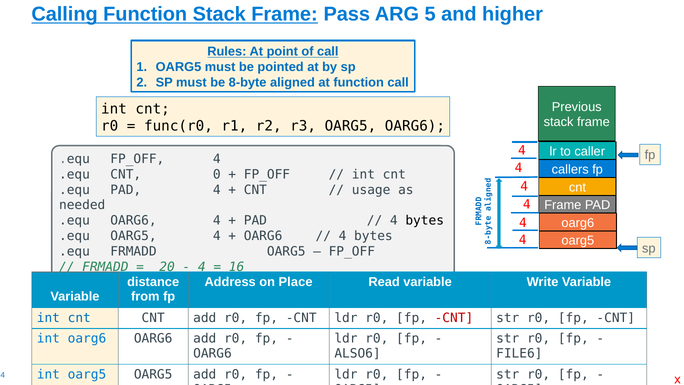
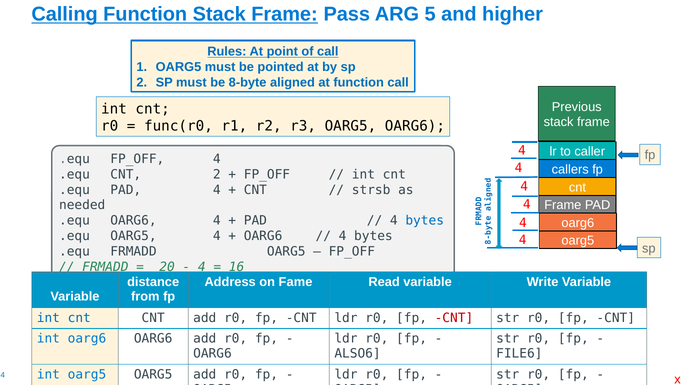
CNT 0: 0 -> 2 (217, 174)
usage: usage -> strsb (371, 190)
bytes colour: black -> blue (425, 220)
Place: Place -> Fame (296, 282)
